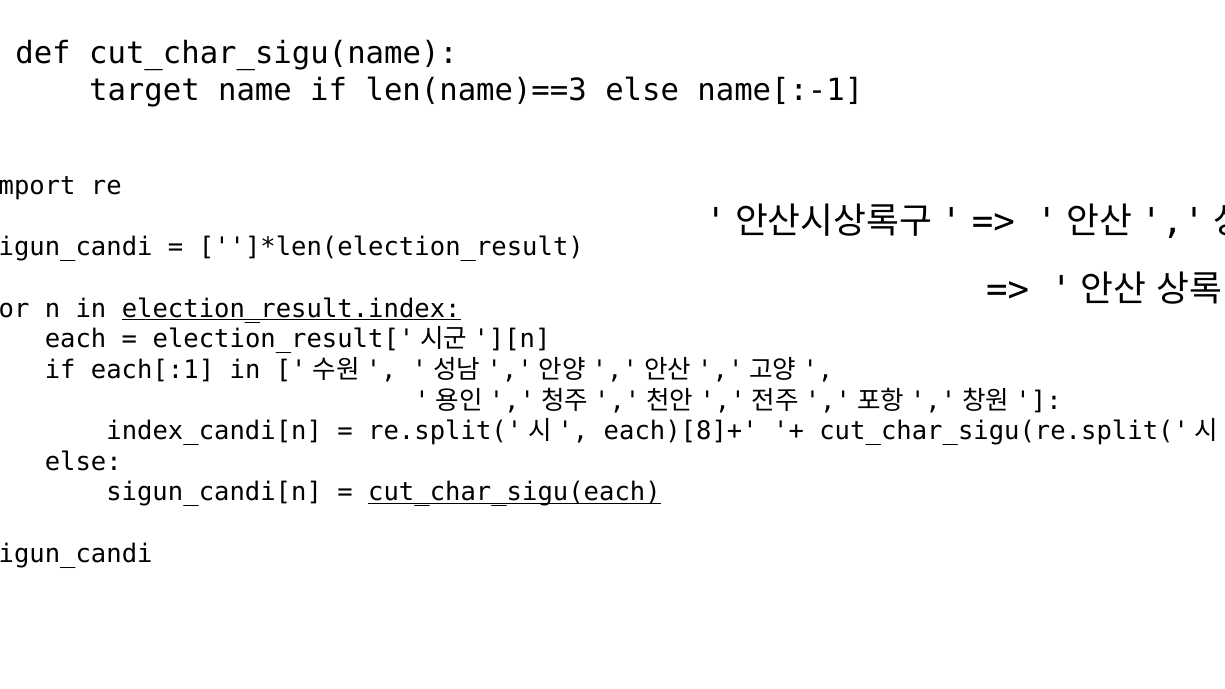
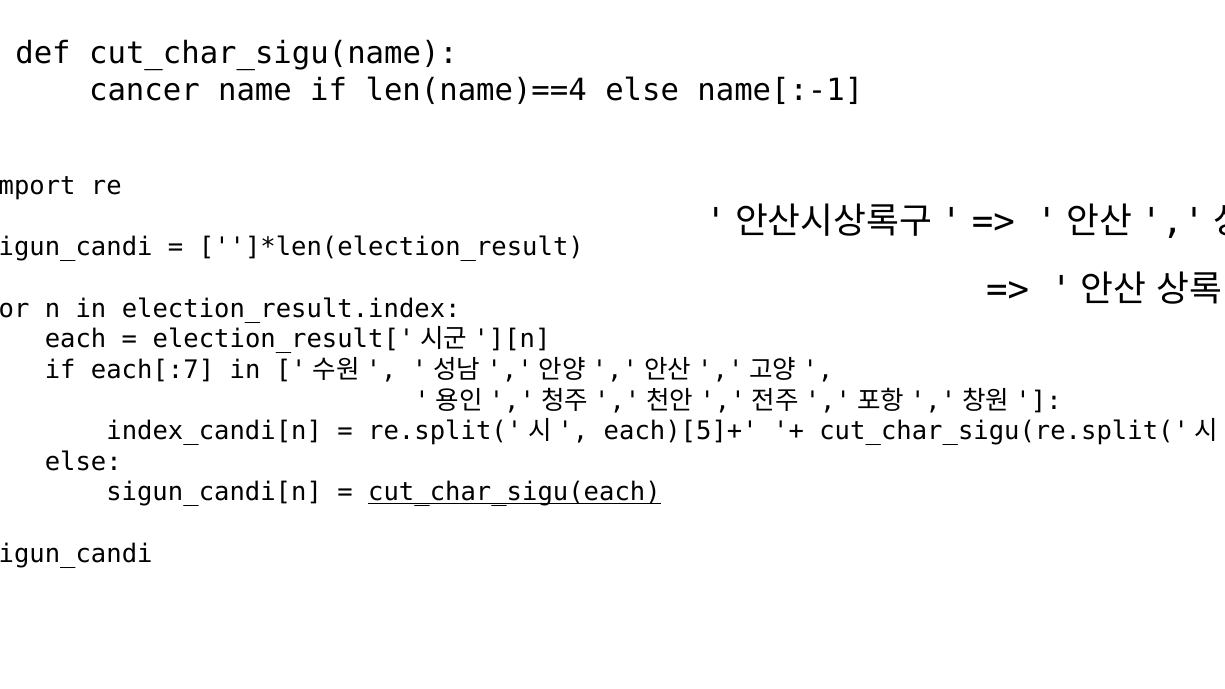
target: target -> cancer (144, 90)
len(name)==3: len(name)==3 -> len(name)==4 (476, 90)
election_result.index underline: present -> none (291, 309)
each[:1: each[:1 -> each[:7 (153, 370)
each)[8]+: each)[8]+ -> each)[5]+ (681, 431)
